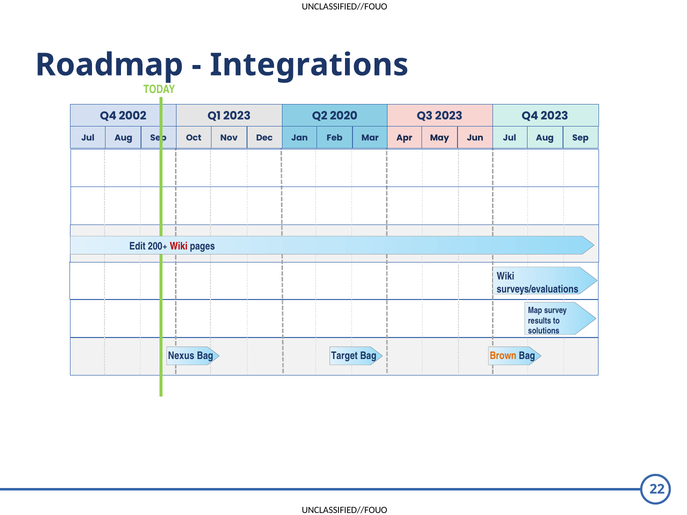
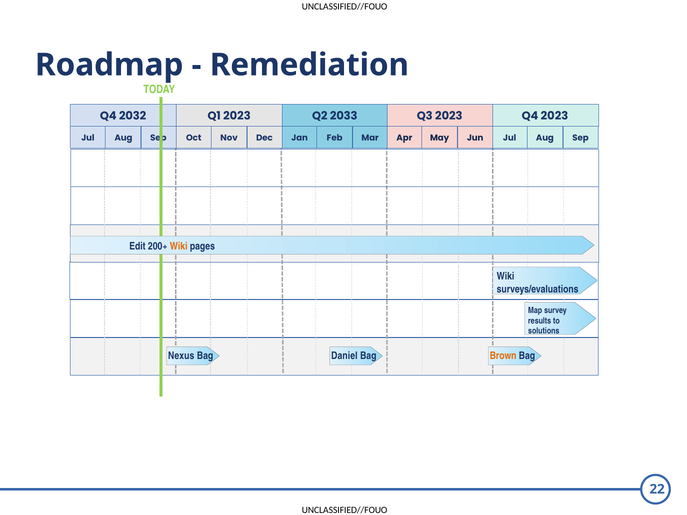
Integrations: Integrations -> Remediation (309, 65)
2002: 2002 -> 2032 (133, 116)
2020: 2020 -> 2033 (344, 116)
Wiki colour: red -> orange (179, 246)
Target: Target -> Daniel (344, 356)
